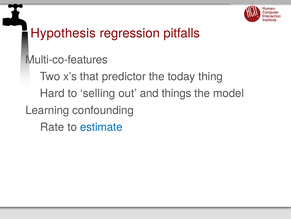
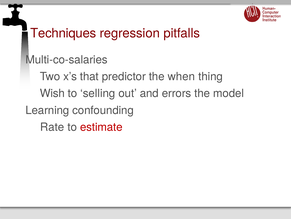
Hypothesis: Hypothesis -> Techniques (63, 33)
Multi-co-features: Multi-co-features -> Multi-co-salaries (67, 59)
today: today -> when (181, 76)
Hard: Hard -> Wish (52, 93)
things: things -> errors (177, 93)
estimate colour: blue -> red (101, 127)
